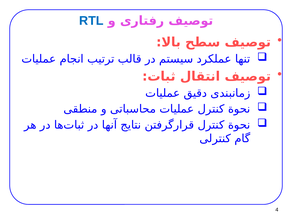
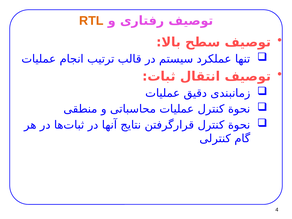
RTL colour: blue -> orange (91, 21)
